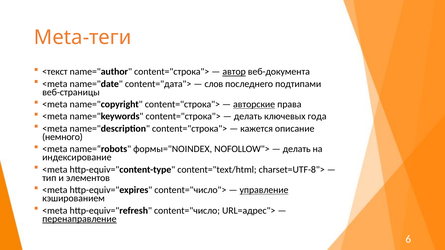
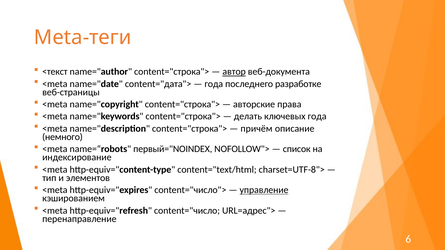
слов: слов -> года (214, 84)
подтипами: подтипами -> разработке (298, 84)
авторские underline: present -> none (254, 104)
кажется: кажется -> причём (257, 129)
формы="NOINDEX: формы="NOINDEX -> первый="NOINDEX (173, 149)
делать: делать -> список (297, 149)
перенаправление underline: present -> none (79, 219)
